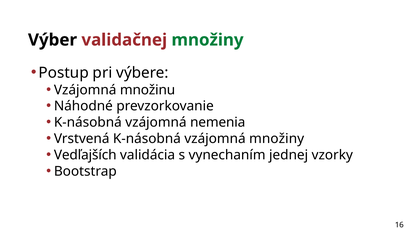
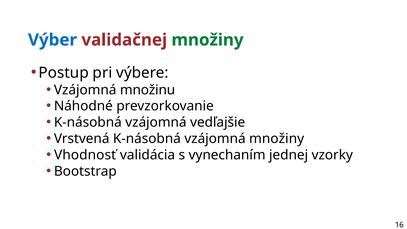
Výber colour: black -> blue (52, 40)
nemenia: nemenia -> vedľajšie (218, 122)
Vedľajších: Vedľajších -> Vhodnosť (85, 155)
